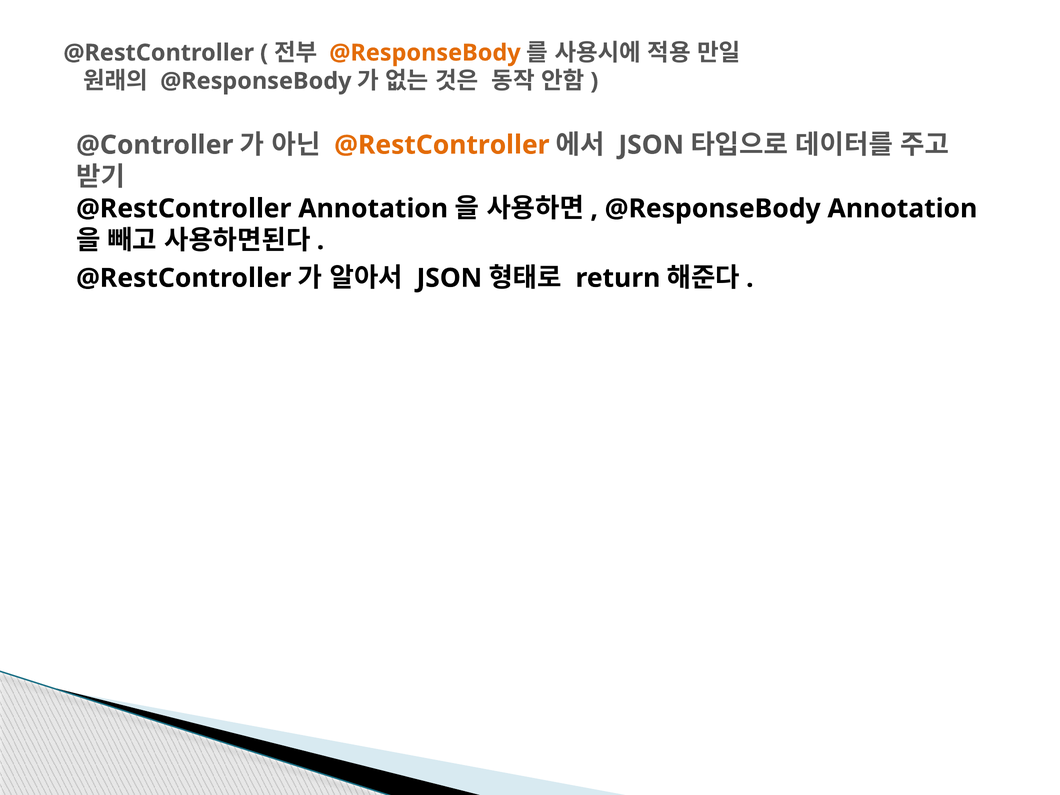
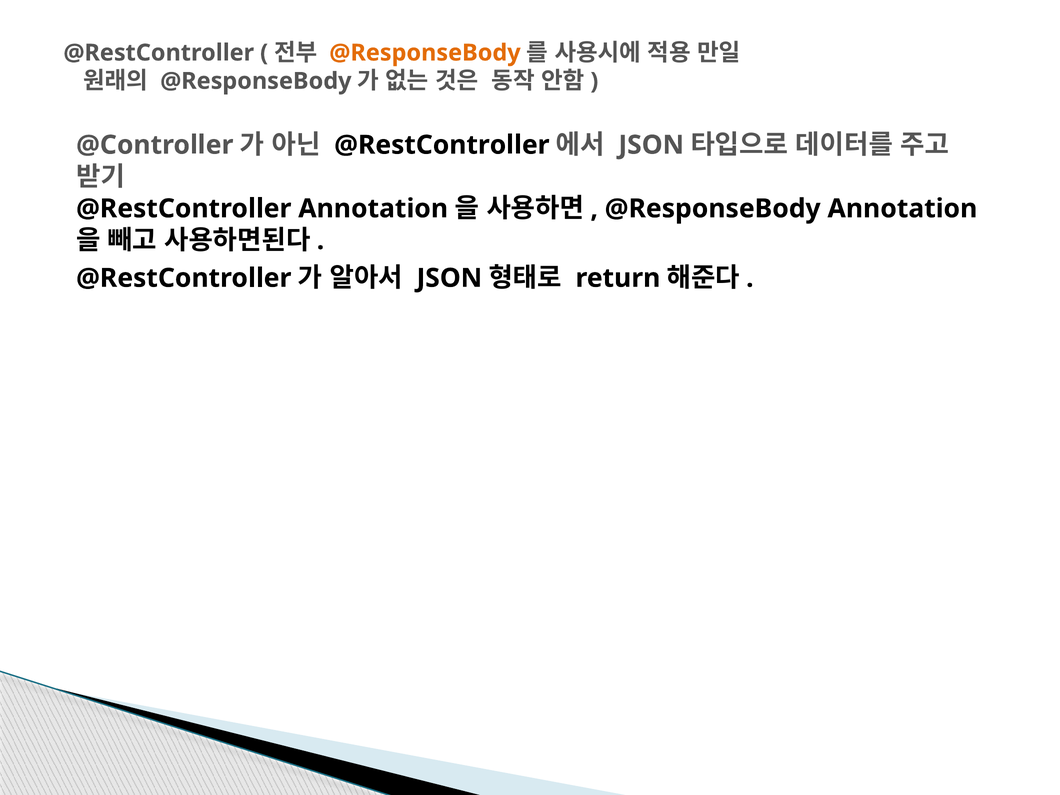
@RestController colour: orange -> black (442, 145)
